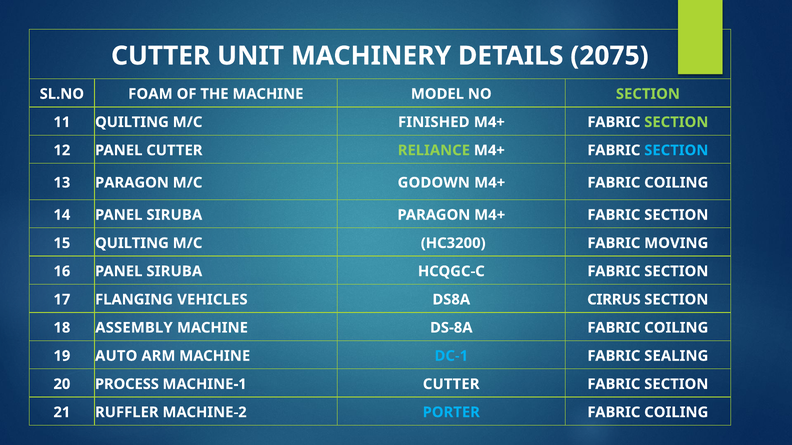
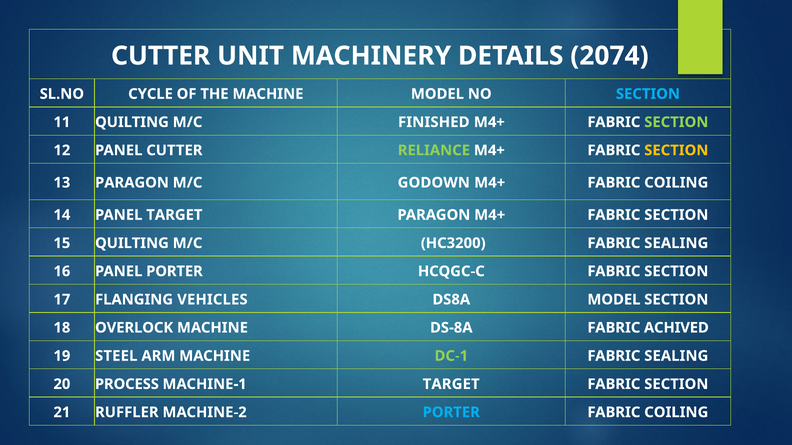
2075: 2075 -> 2074 (609, 56)
FOAM: FOAM -> CYCLE (151, 94)
SECTION colour: light green -> light blue (648, 94)
SECTION colour: light blue -> yellow (676, 150)
14 PANEL SIRUBA: SIRUBA -> TARGET (174, 215)
HC3200 FABRIC MOVING: MOVING -> SEALING (676, 243)
16 PANEL SIRUBA: SIRUBA -> PORTER (174, 272)
DS8A CIRRUS: CIRRUS -> MODEL (614, 300)
ASSEMBLY: ASSEMBLY -> OVERLOCK (134, 328)
DS-8A FABRIC COILING: COILING -> ACHIVED (676, 328)
AUTO: AUTO -> STEEL (116, 356)
DC-1 colour: light blue -> light green (451, 356)
MACHINE-1 CUTTER: CUTTER -> TARGET (451, 385)
